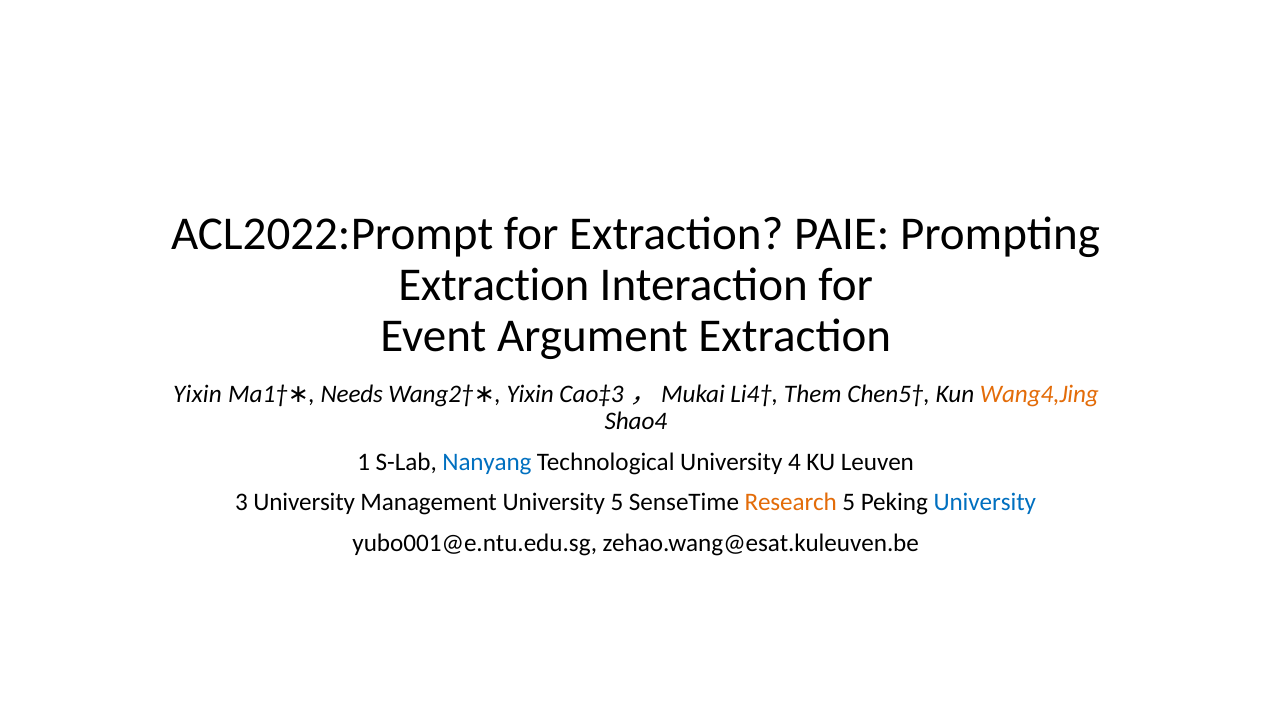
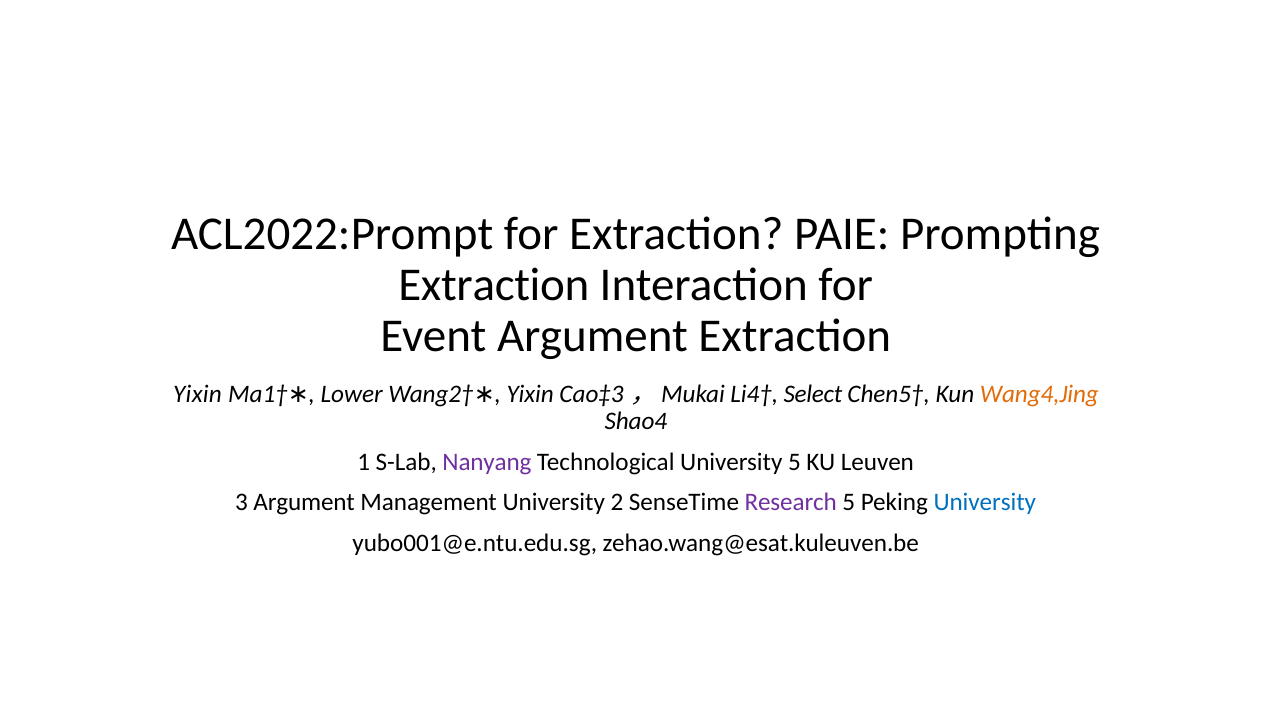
Them: Them -> Select (813, 394)
Needs: Needs -> Lower (352, 394)
Nanyang colour: blue -> purple (487, 462)
University 4: 4 -> 5 (794, 462)
3 University: University -> Argument (304, 502)
University 5: 5 -> 2 (617, 502)
Research colour: orange -> purple (791, 502)
